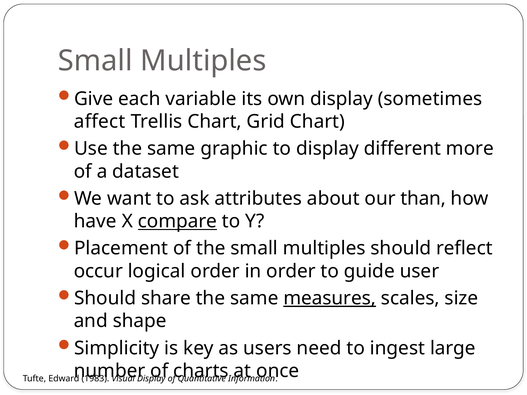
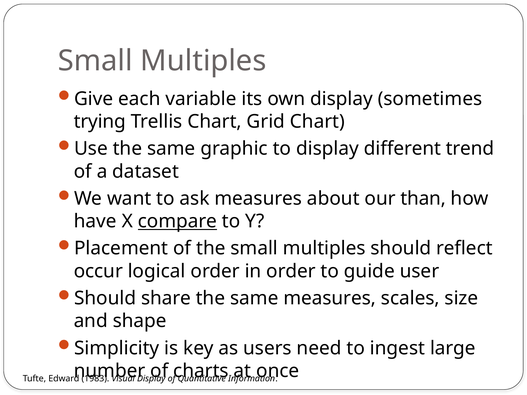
affect: affect -> trying (100, 122)
more: more -> trend (470, 149)
ask attributes: attributes -> measures (258, 199)
measures underline: present -> none (330, 298)
